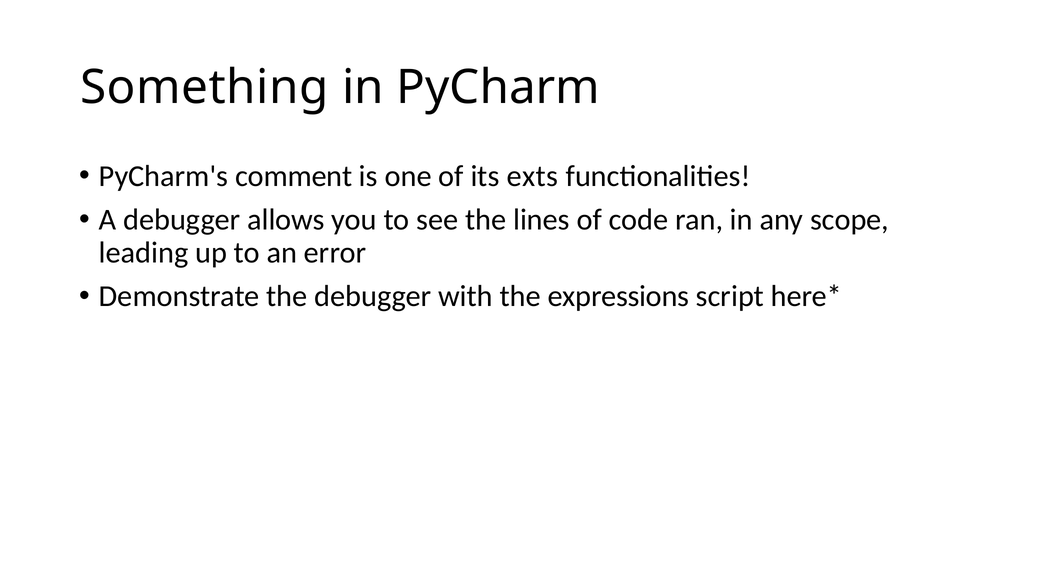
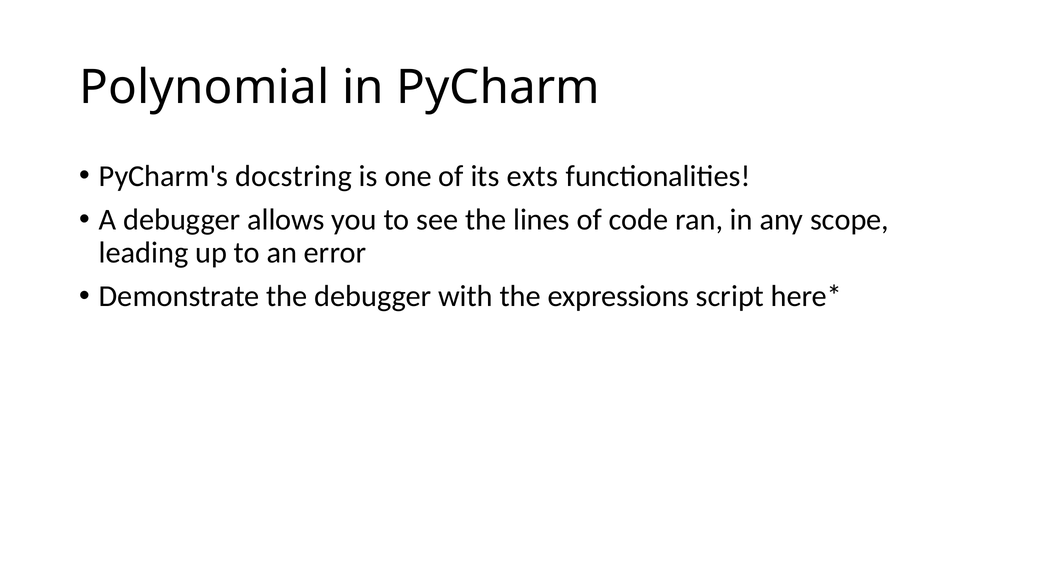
Something: Something -> Polynomial (204, 87)
comment: comment -> docstring (293, 176)
